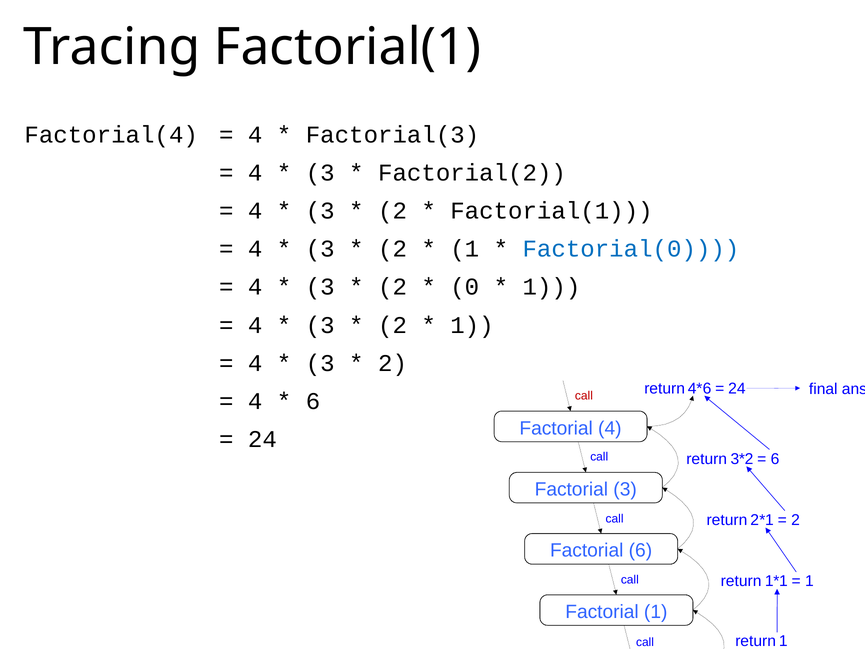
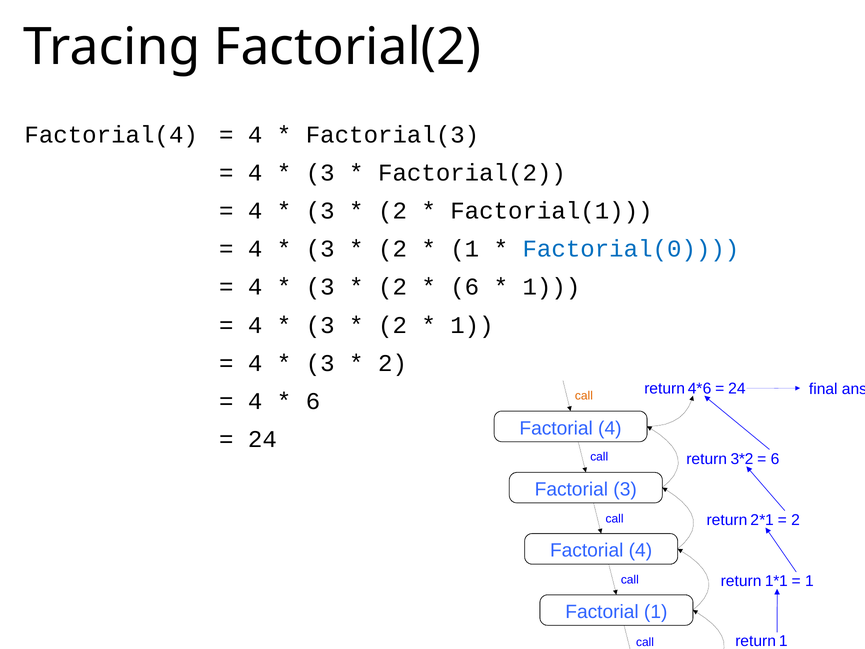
Tracing Factorial(1: Factorial(1 -> Factorial(2 (348, 47)
0: 0 -> 6 (465, 287)
call colour: red -> orange (584, 396)
6: 6 -> 4 (640, 550)
